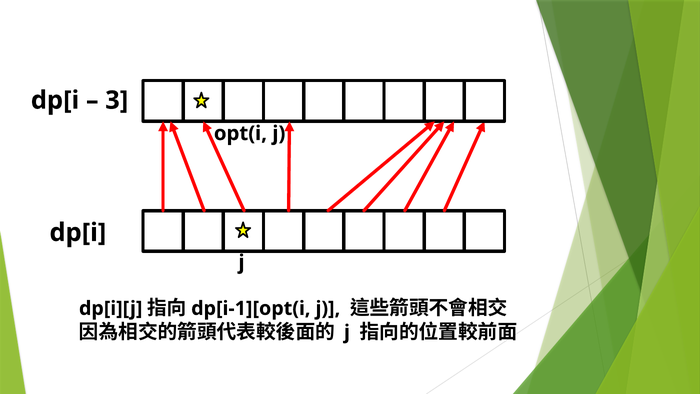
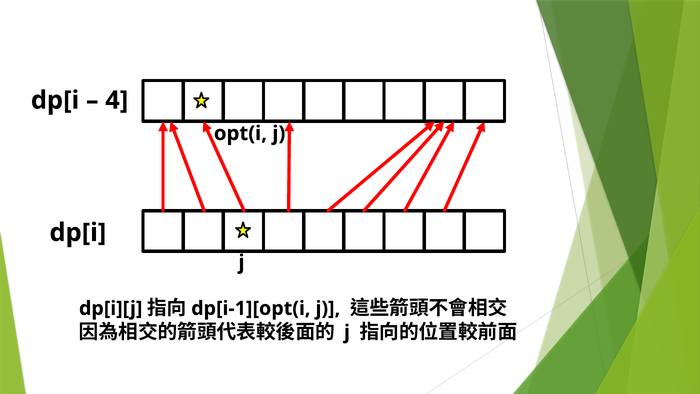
3: 3 -> 4 (117, 100)
